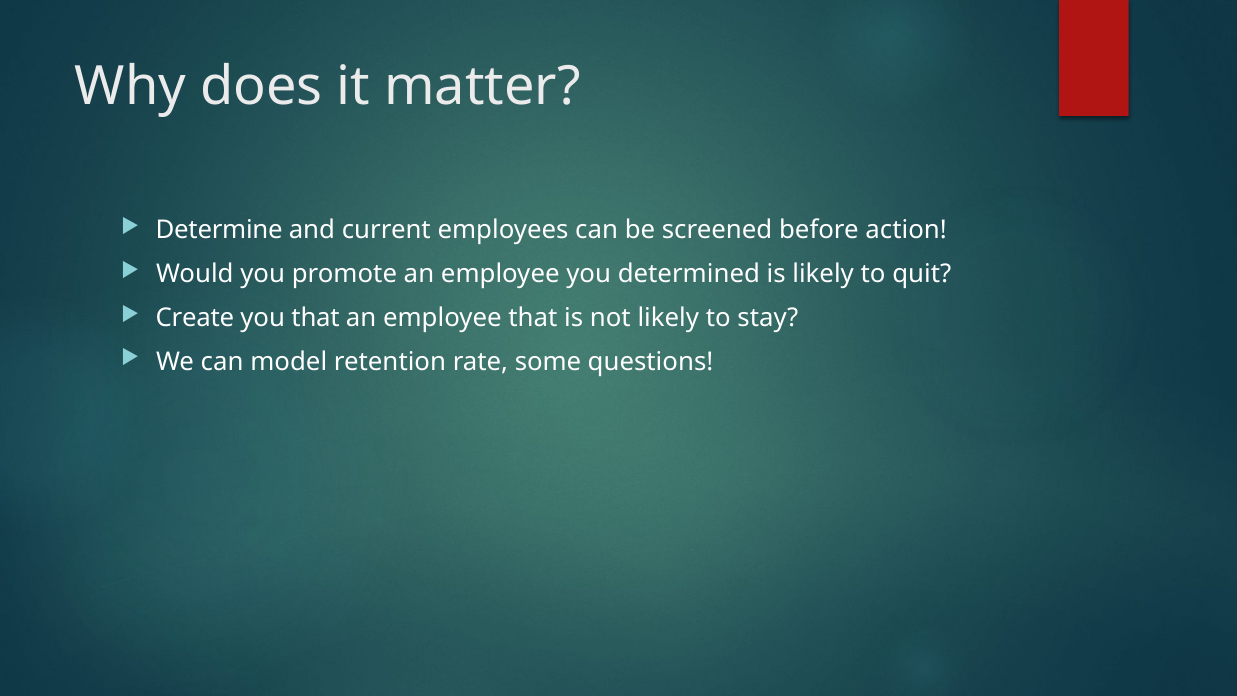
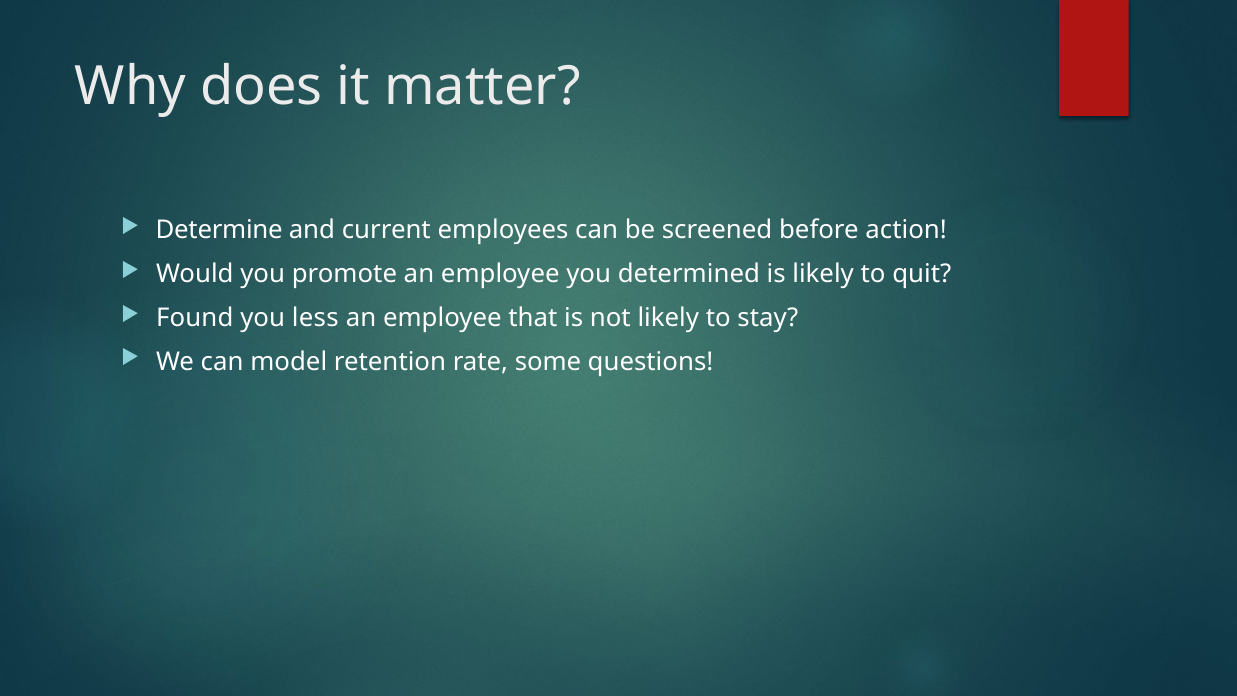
Create: Create -> Found (195, 318)
you that: that -> less (315, 318)
